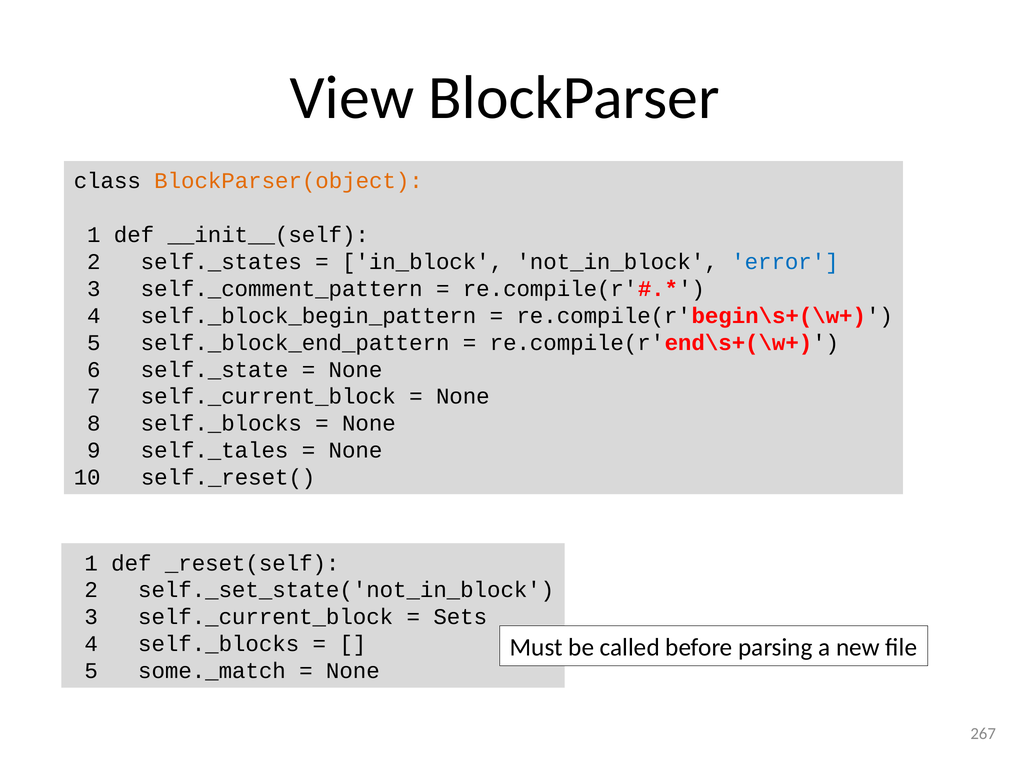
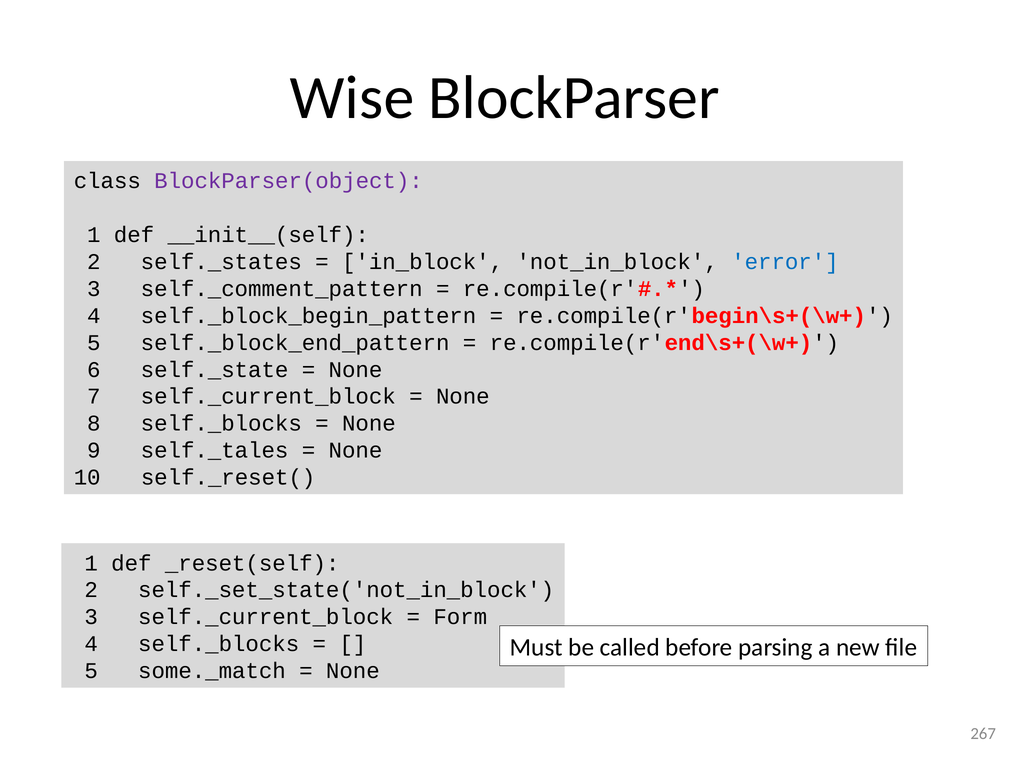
View: View -> Wise (352, 98)
BlockParser(object colour: orange -> purple (289, 181)
Sets: Sets -> Form (460, 617)
